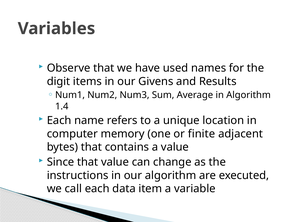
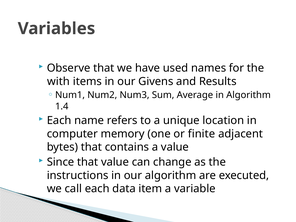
digit: digit -> with (58, 81)
